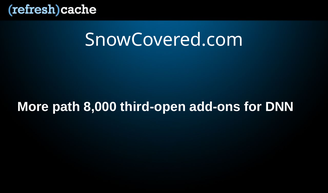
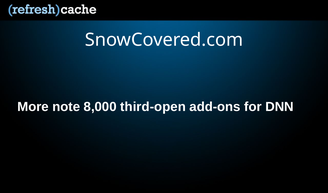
path: path -> note (66, 107)
